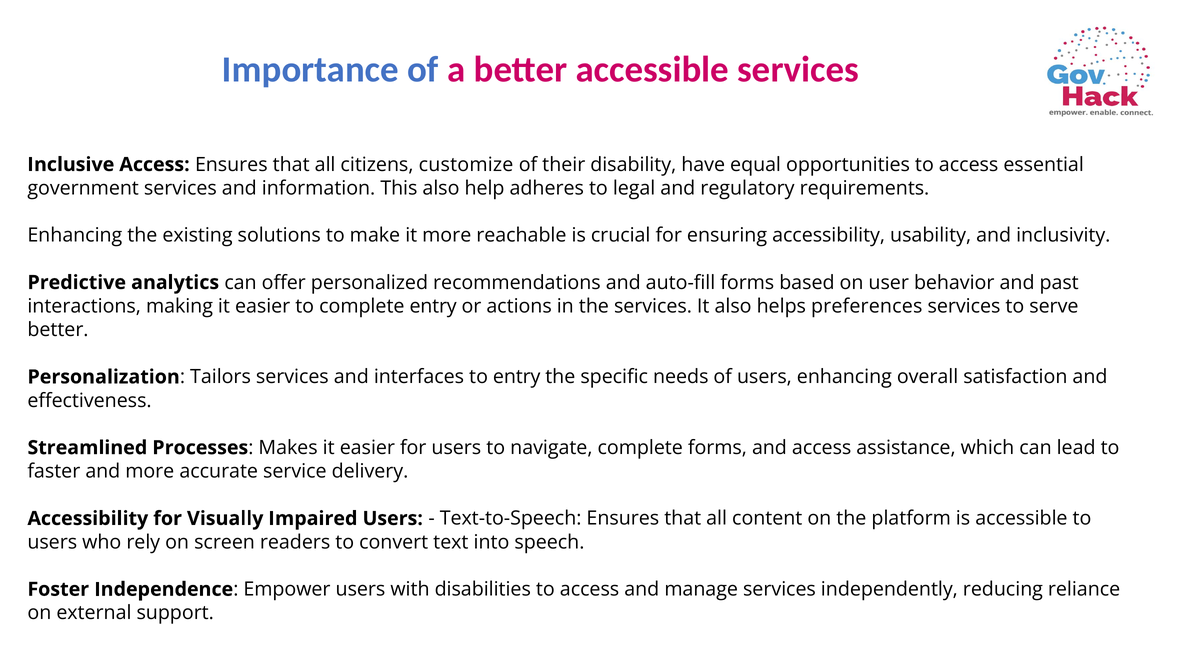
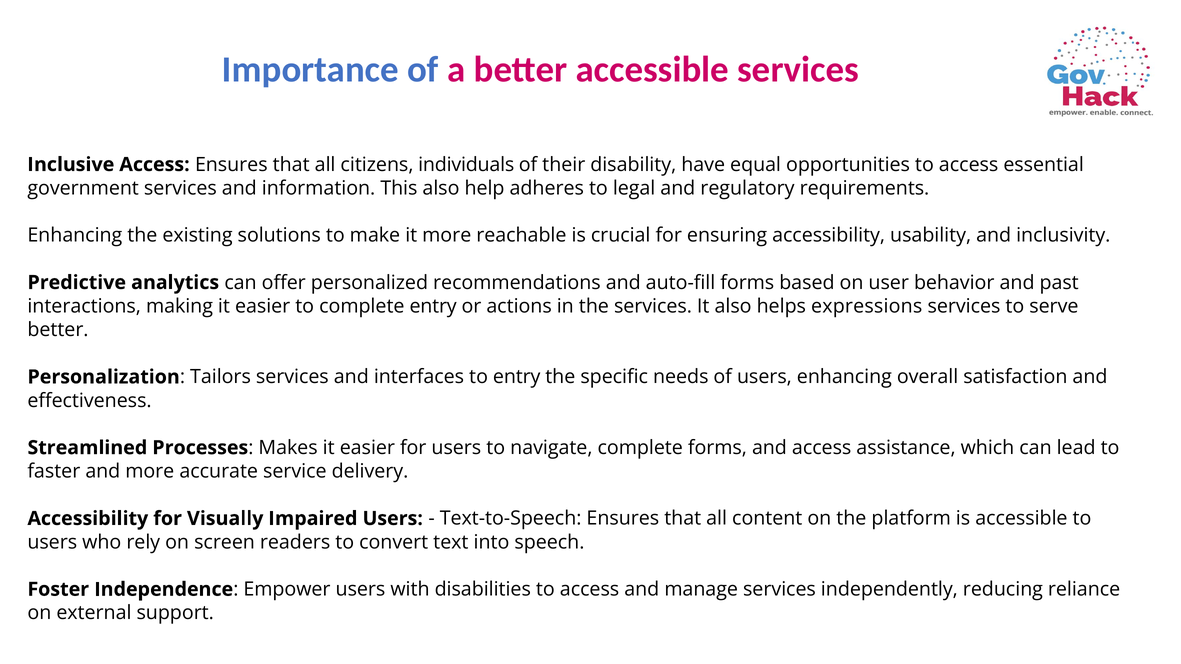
customize: customize -> individuals (466, 165)
preferences: preferences -> expressions (867, 306)
